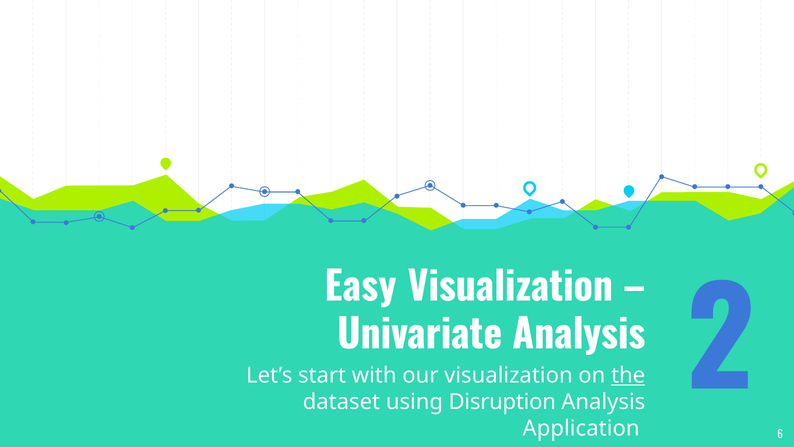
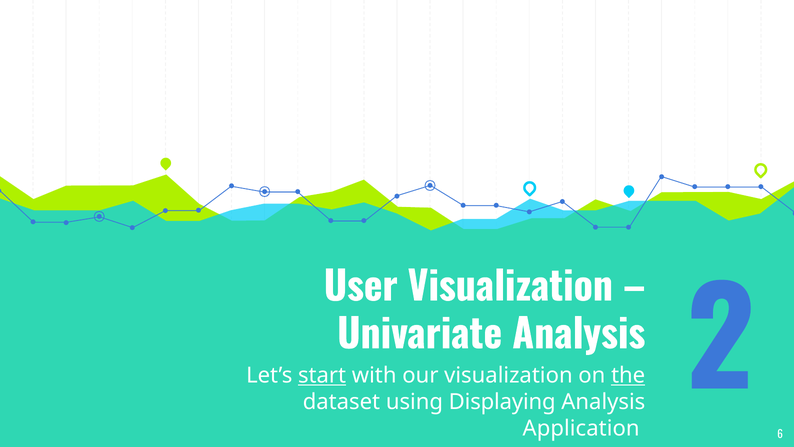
Easy: Easy -> User (361, 287)
start underline: none -> present (322, 375)
Disruption: Disruption -> Displaying (502, 402)
